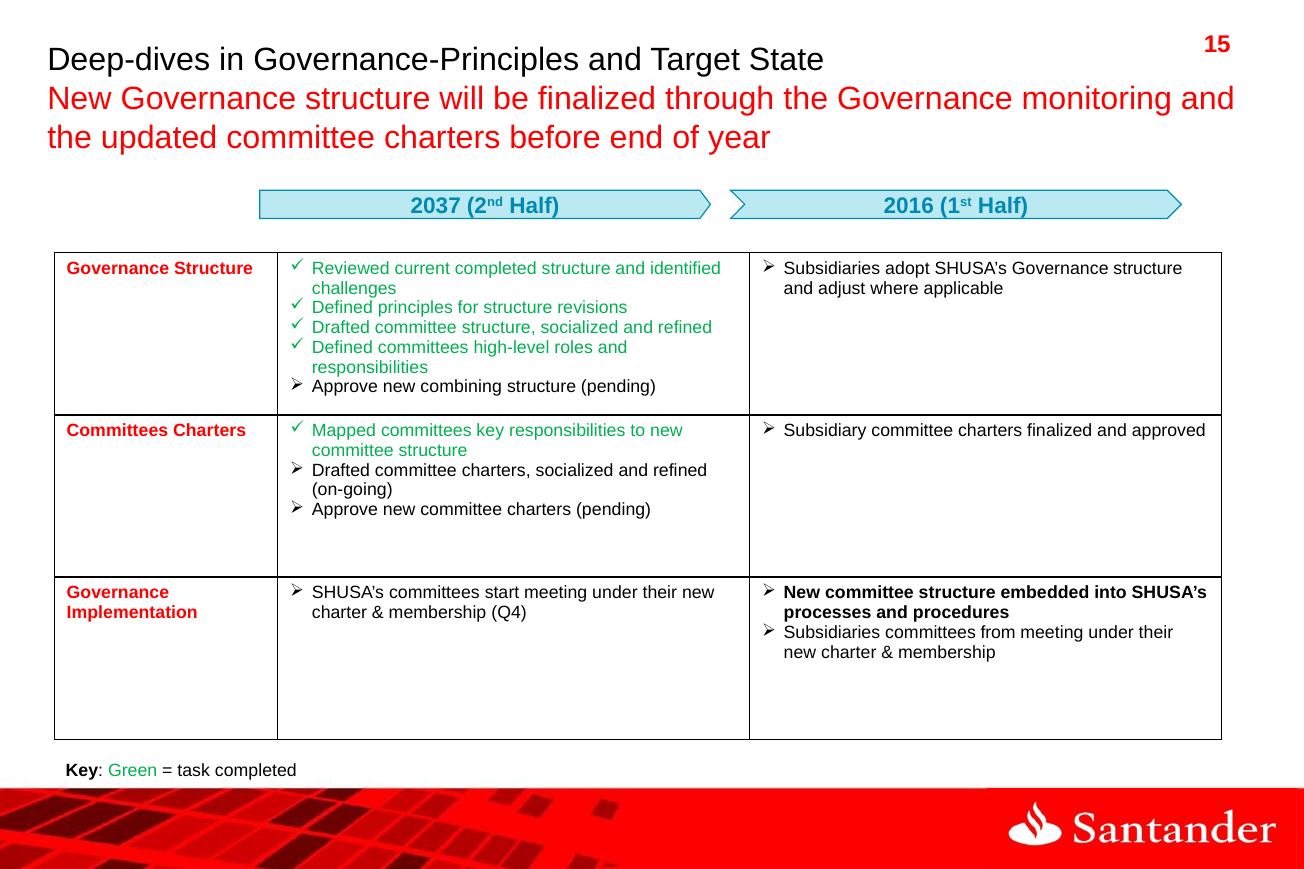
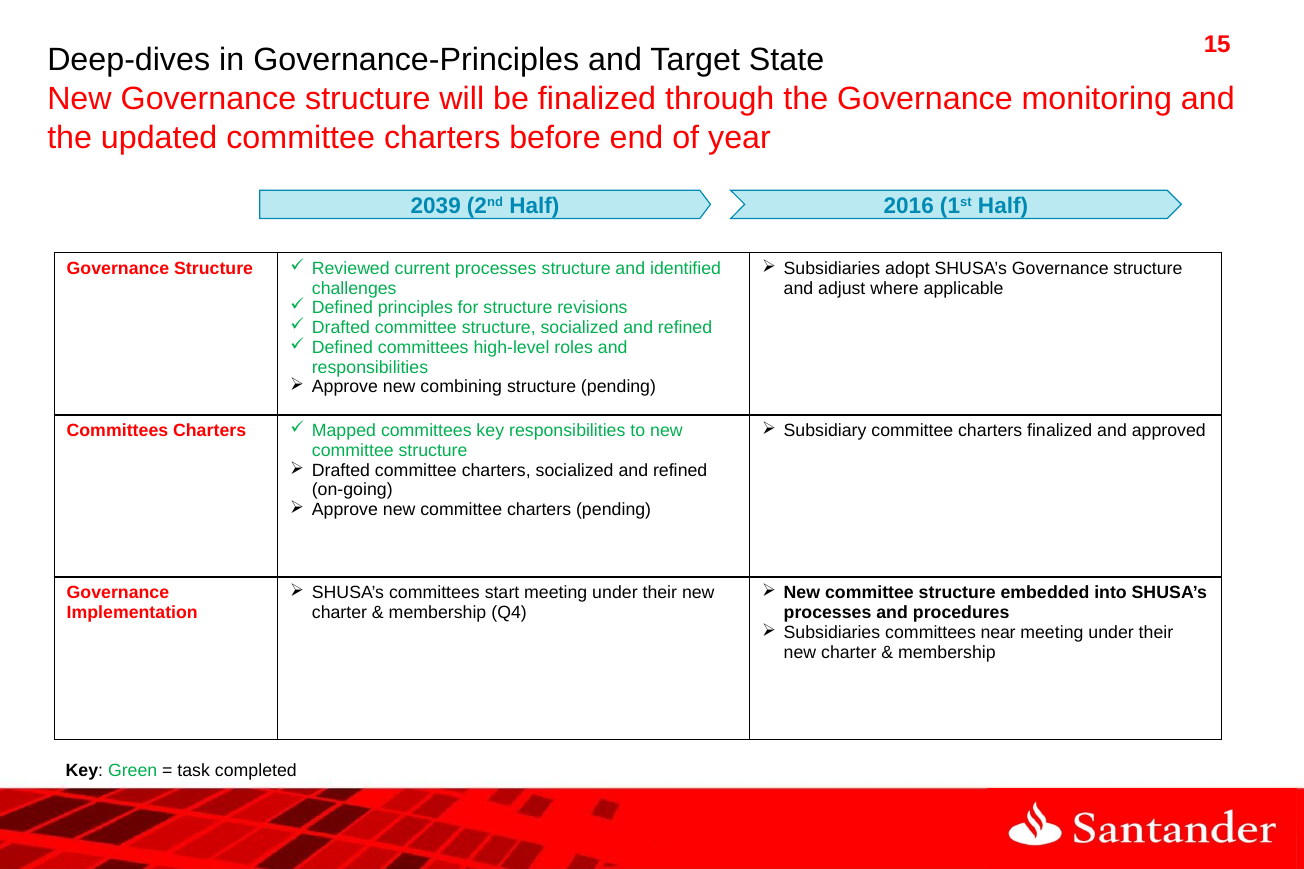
2037: 2037 -> 2039 (436, 206)
current completed: completed -> processes (496, 269)
from: from -> near (998, 633)
